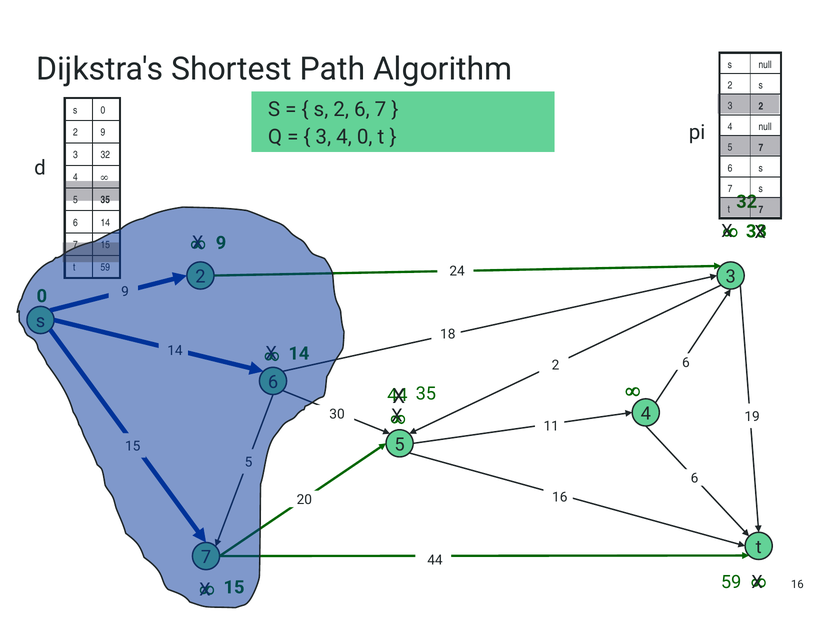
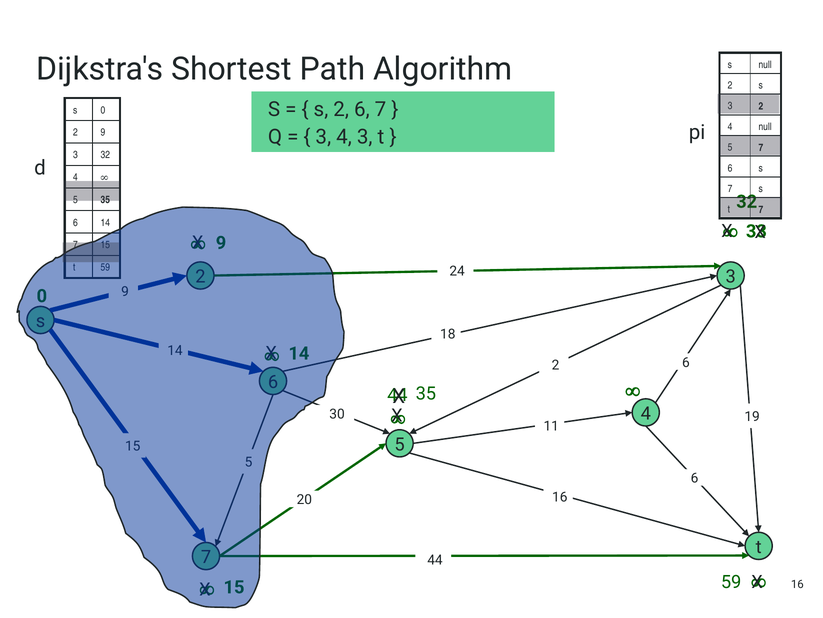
4 0: 0 -> 3 (365, 137)
